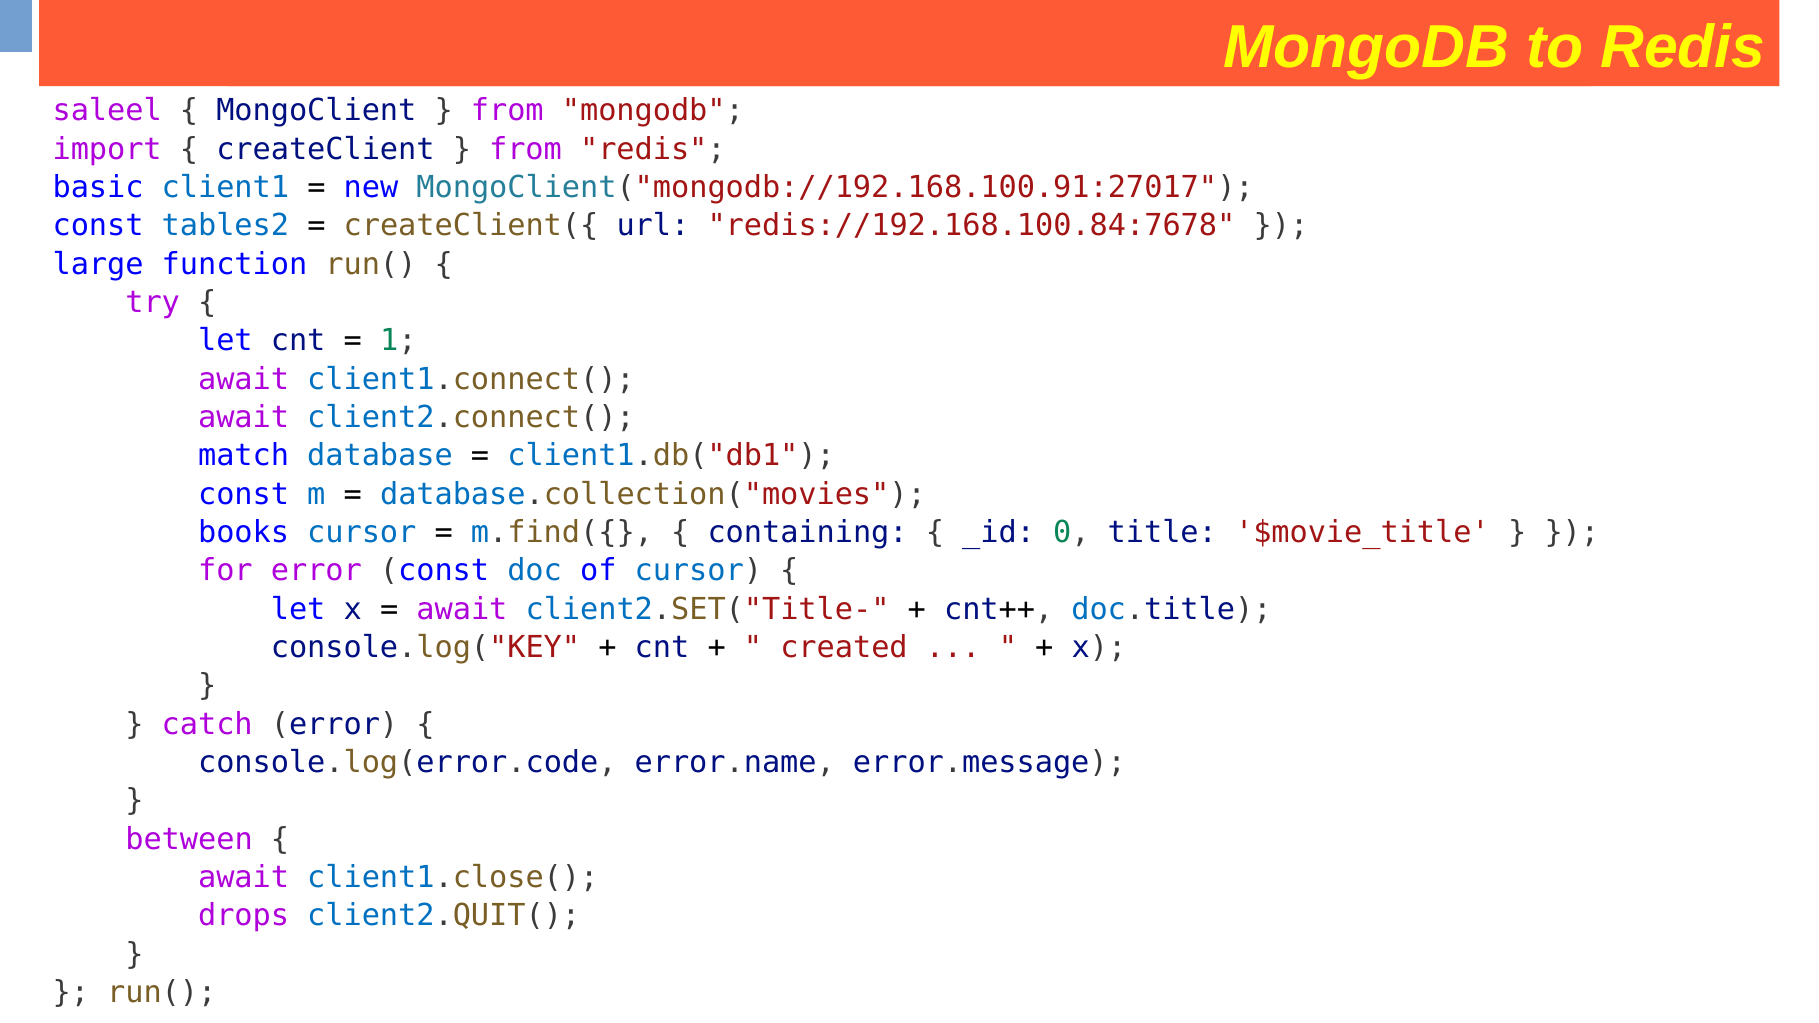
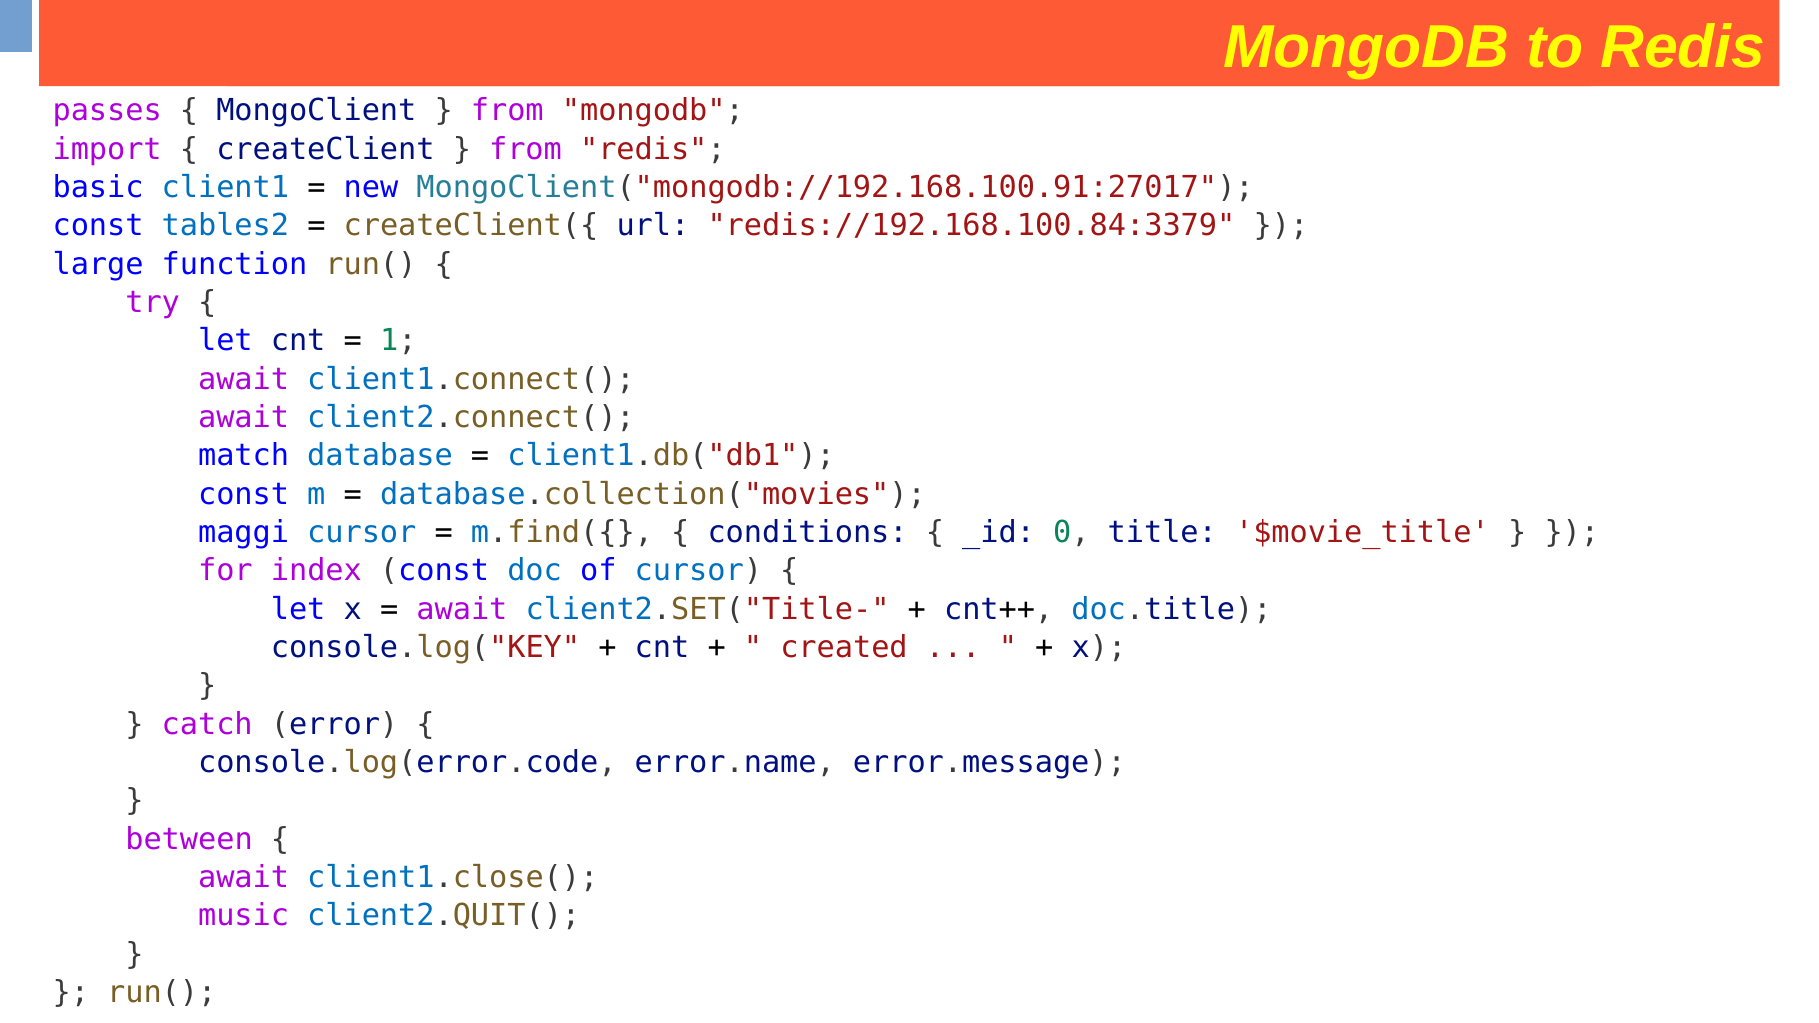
saleel: saleel -> passes (107, 111)
redis://192.168.100.84:7678: redis://192.168.100.84:7678 -> redis://192.168.100.84:3379 (971, 226)
books: books -> maggi (244, 533)
containing: containing -> conditions (808, 533)
for error: error -> index (316, 571)
drops: drops -> music (244, 916)
